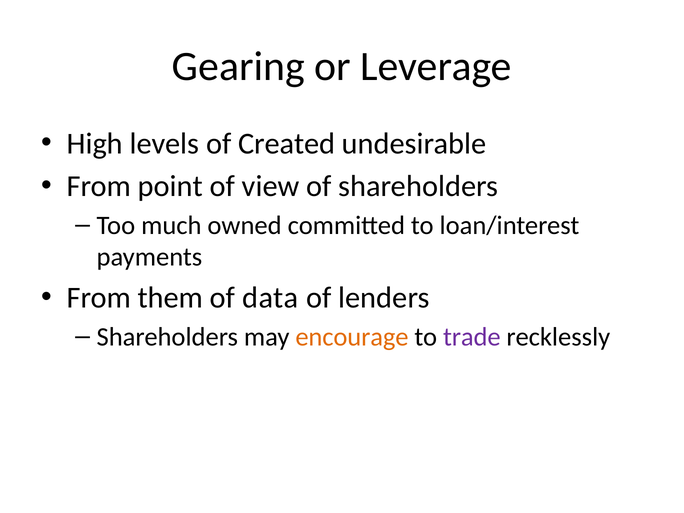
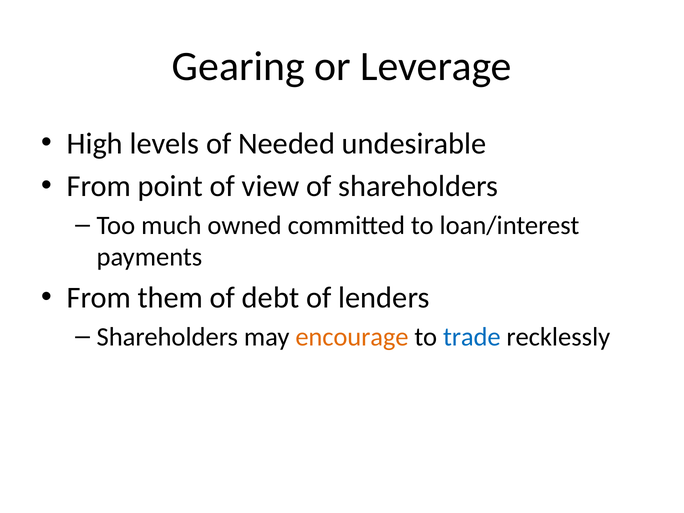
Created: Created -> Needed (287, 144)
data: data -> debt (271, 298)
trade colour: purple -> blue (472, 337)
